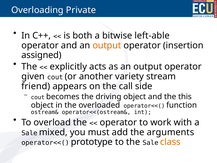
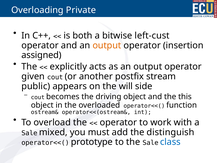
left-able: left-able -> left-cust (152, 36)
variety: variety -> postfix (130, 76)
friend: friend -> public (36, 86)
call: call -> will (126, 86)
arguments: arguments -> distinguish (170, 132)
class colour: orange -> blue (170, 142)
